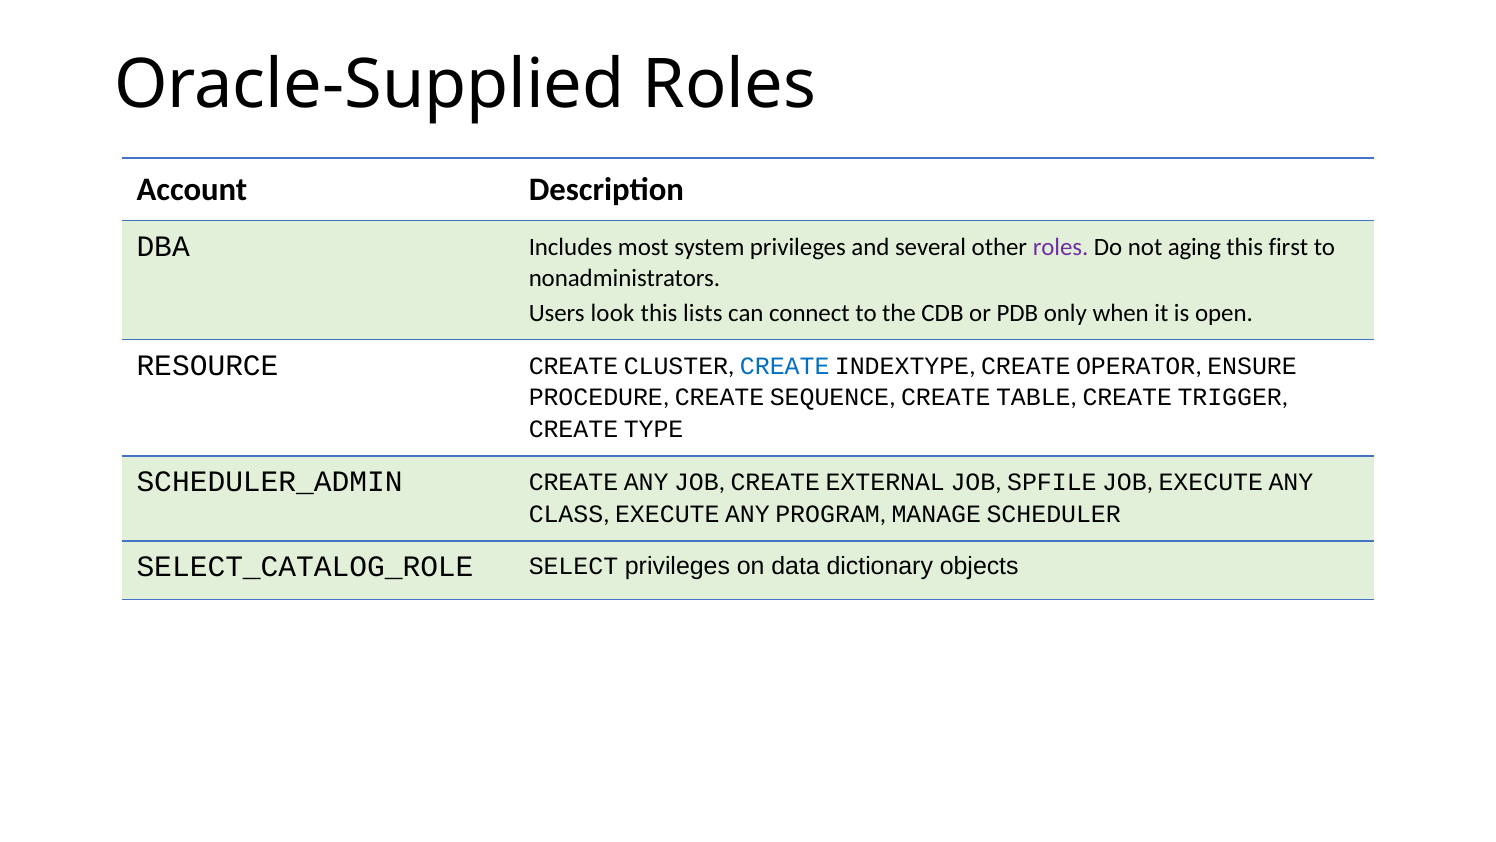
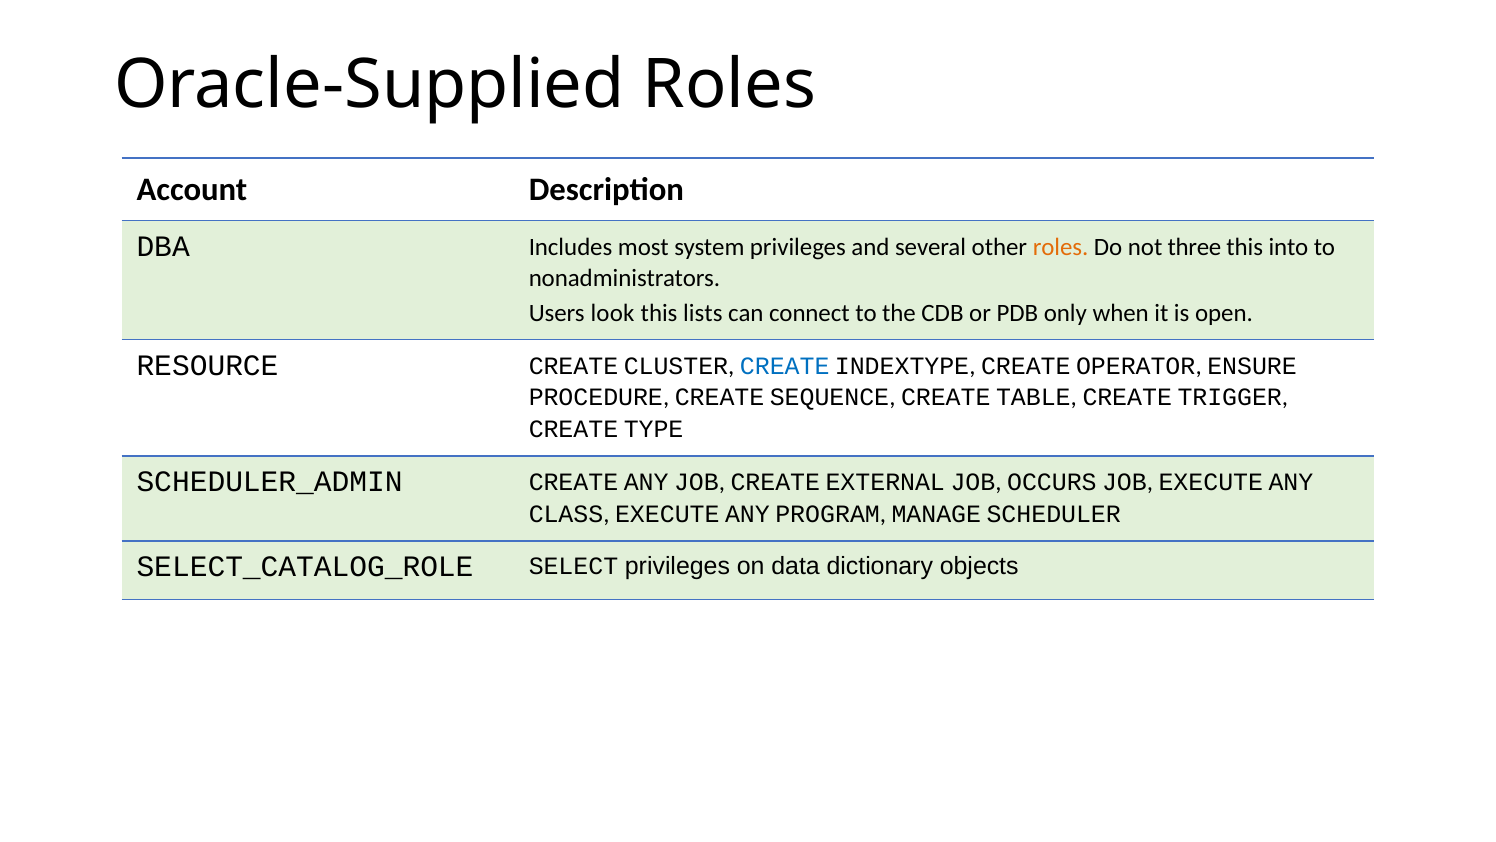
roles colour: purple -> orange (1061, 247)
aging: aging -> three (1194, 247)
first: first -> into (1288, 247)
SPFILE: SPFILE -> OCCURS (1052, 483)
